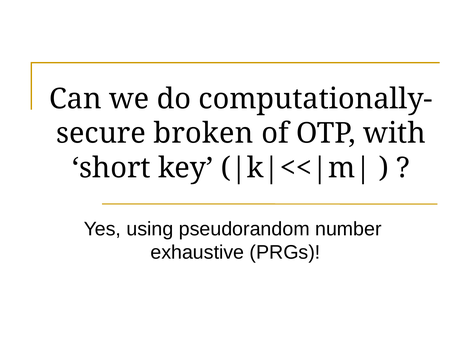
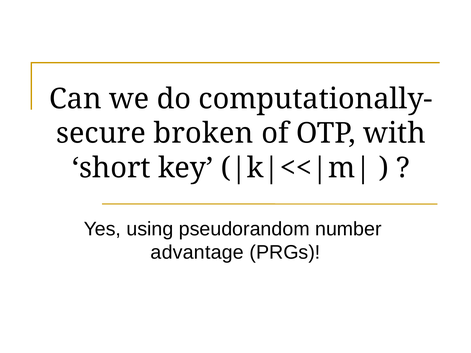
exhaustive: exhaustive -> advantage (197, 253)
